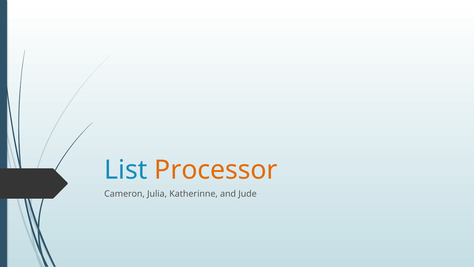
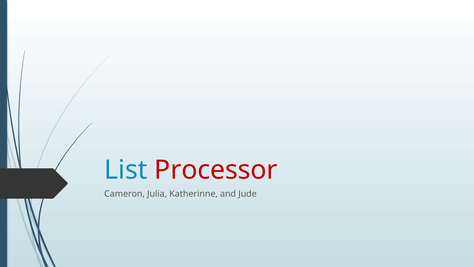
Processor colour: orange -> red (216, 170)
